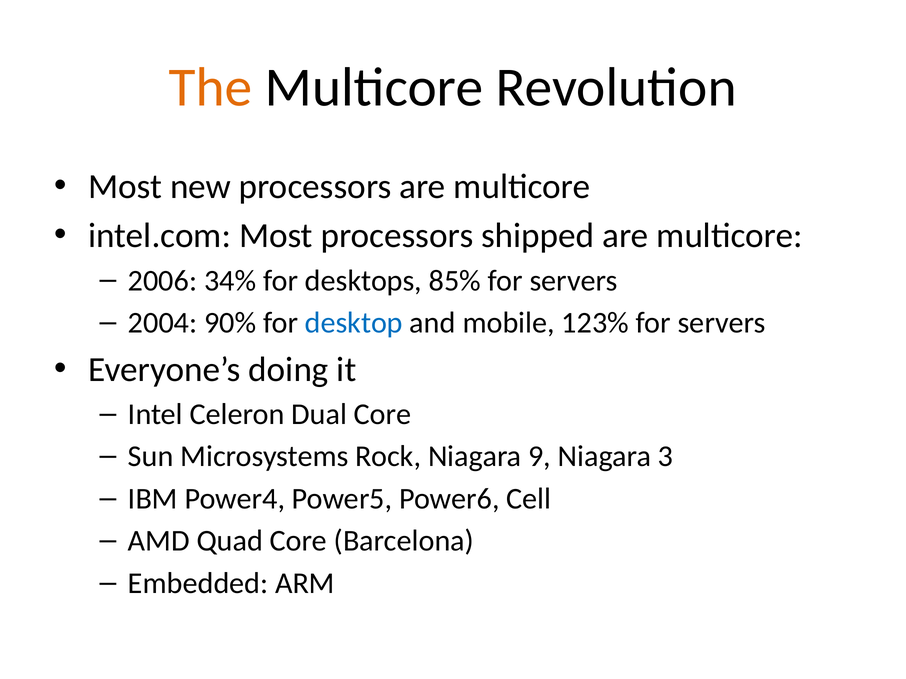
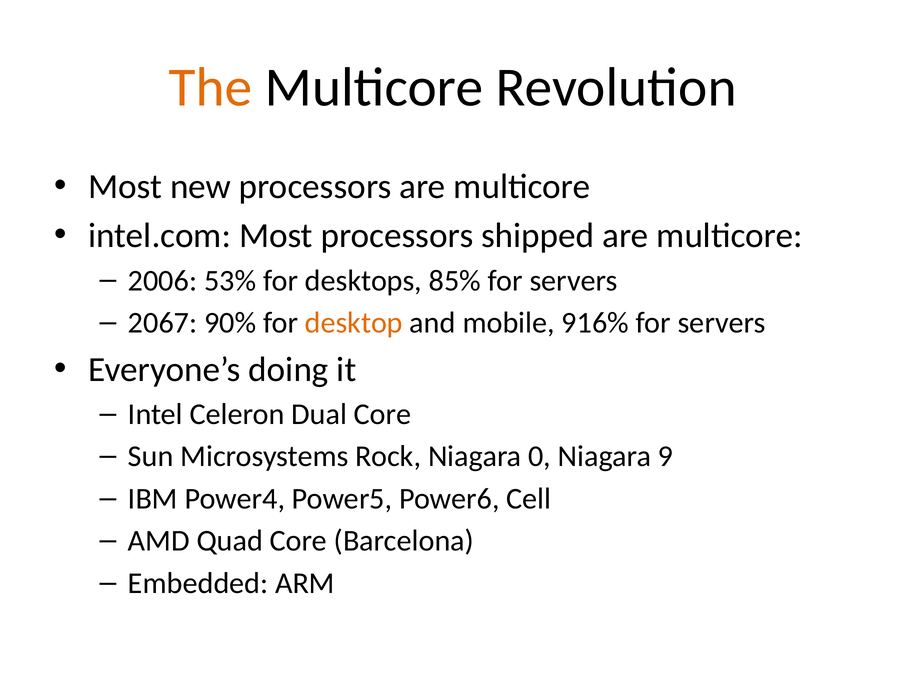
34%: 34% -> 53% (230, 281)
2004: 2004 -> 2067 (163, 323)
desktop colour: blue -> orange (354, 323)
123%: 123% -> 916% (595, 323)
9: 9 -> 0 (540, 457)
3: 3 -> 9 (666, 457)
